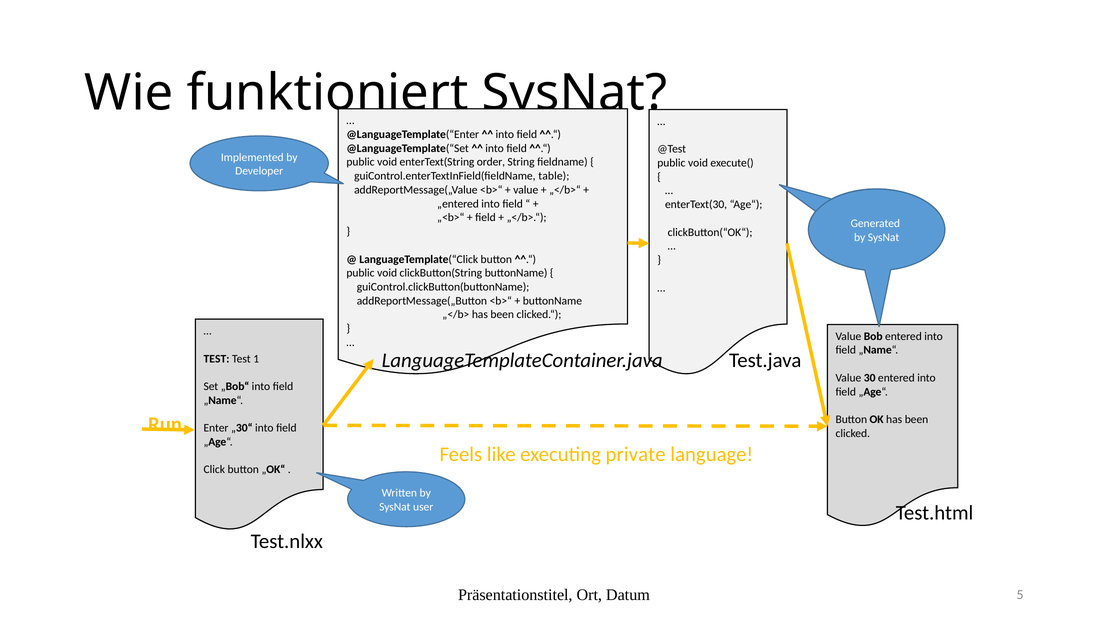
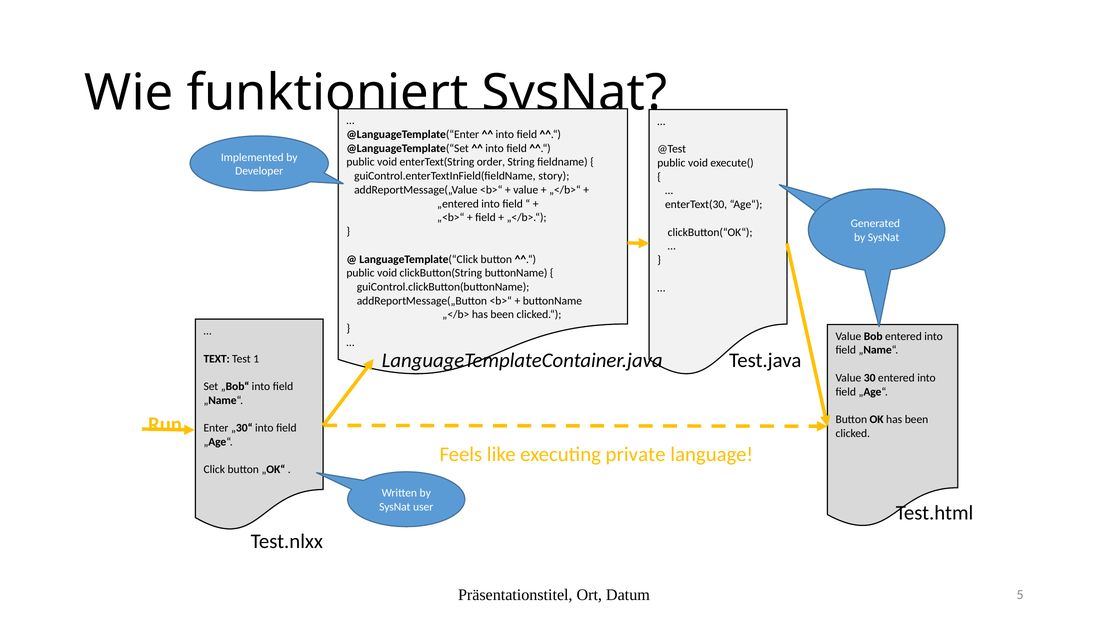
table: table -> story (554, 176)
TEST: TEST -> TEXT (217, 359)
